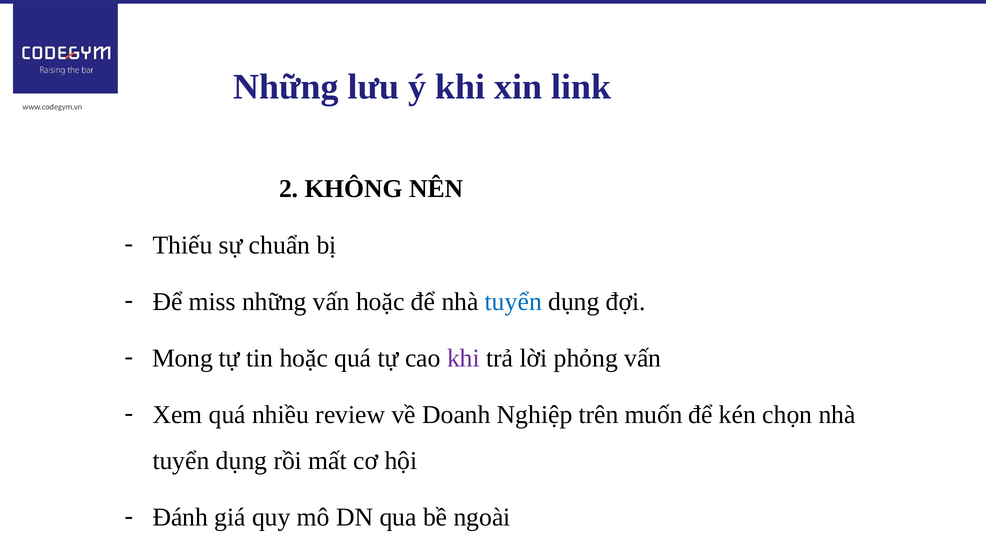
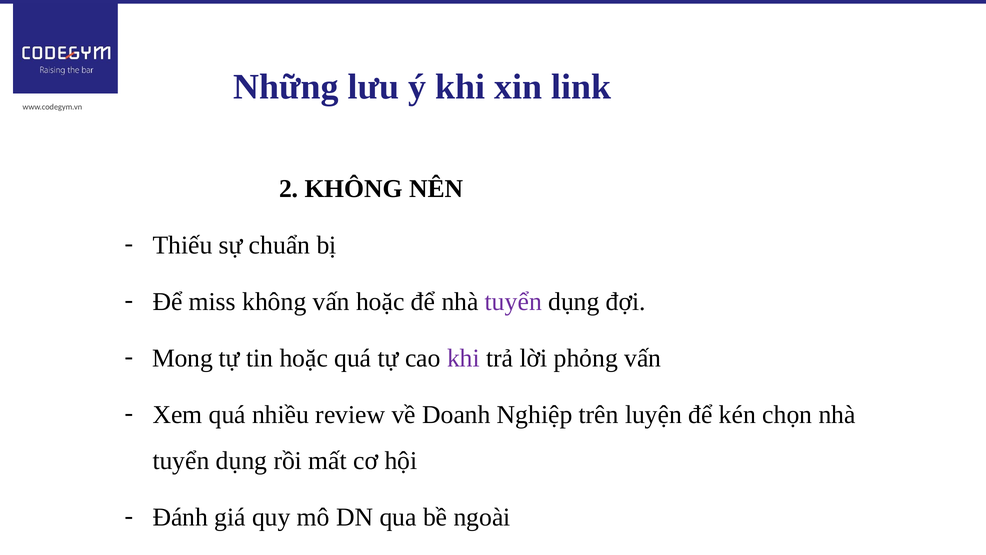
miss những: những -> không (274, 301)
tuyển colour: blue -> purple (513, 301)
muốn: muốn -> luyện (653, 414)
